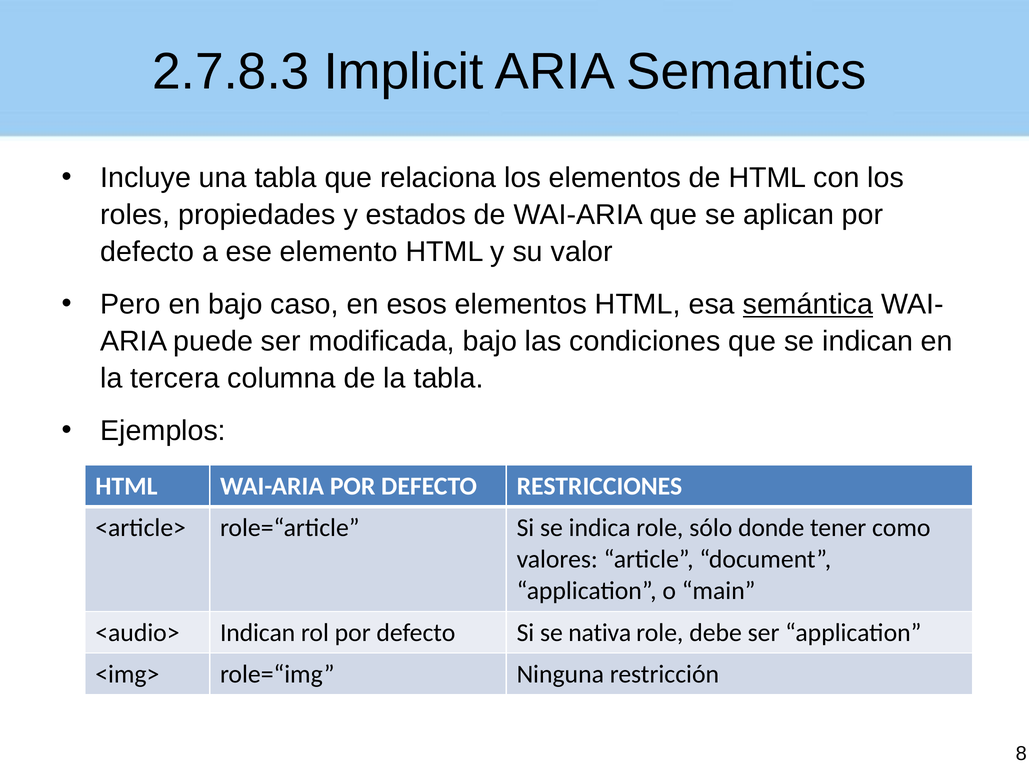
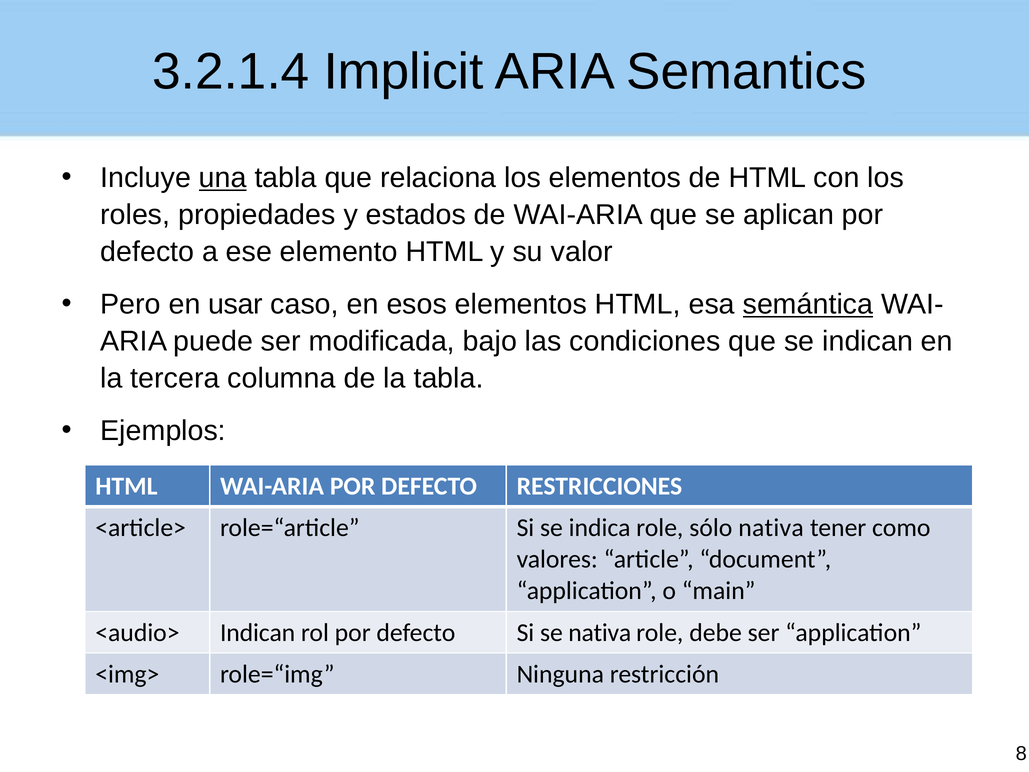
2.7.8.3: 2.7.8.3 -> 3.2.1.4 (231, 72)
una underline: none -> present (223, 178)
en bajo: bajo -> usar (236, 304)
sólo donde: donde -> nativa (771, 528)
